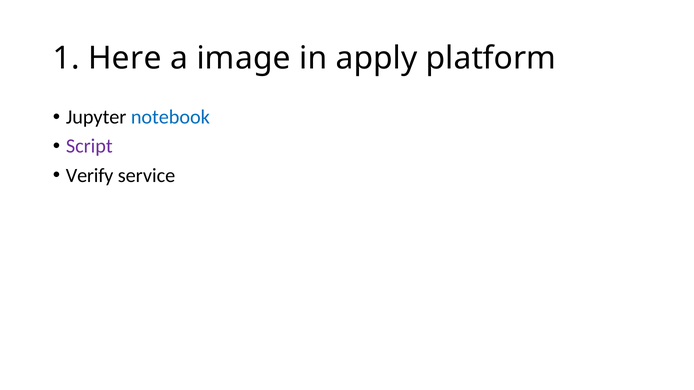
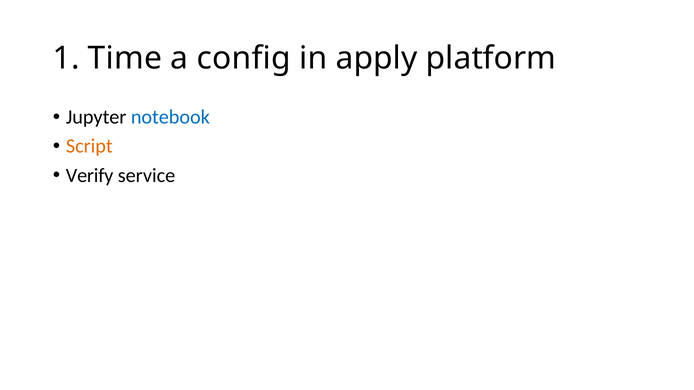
Here: Here -> Time (125, 58)
image: image -> config (244, 58)
Script colour: purple -> orange (89, 146)
